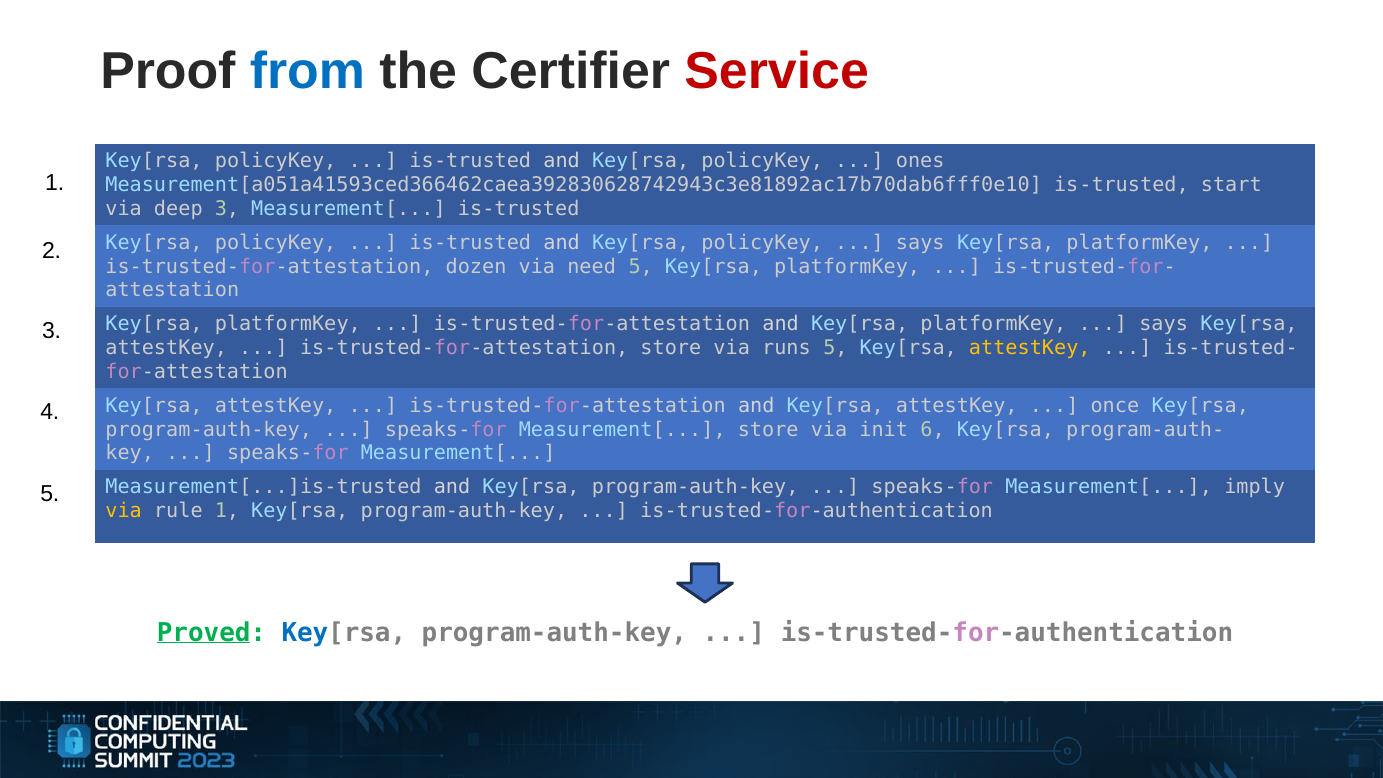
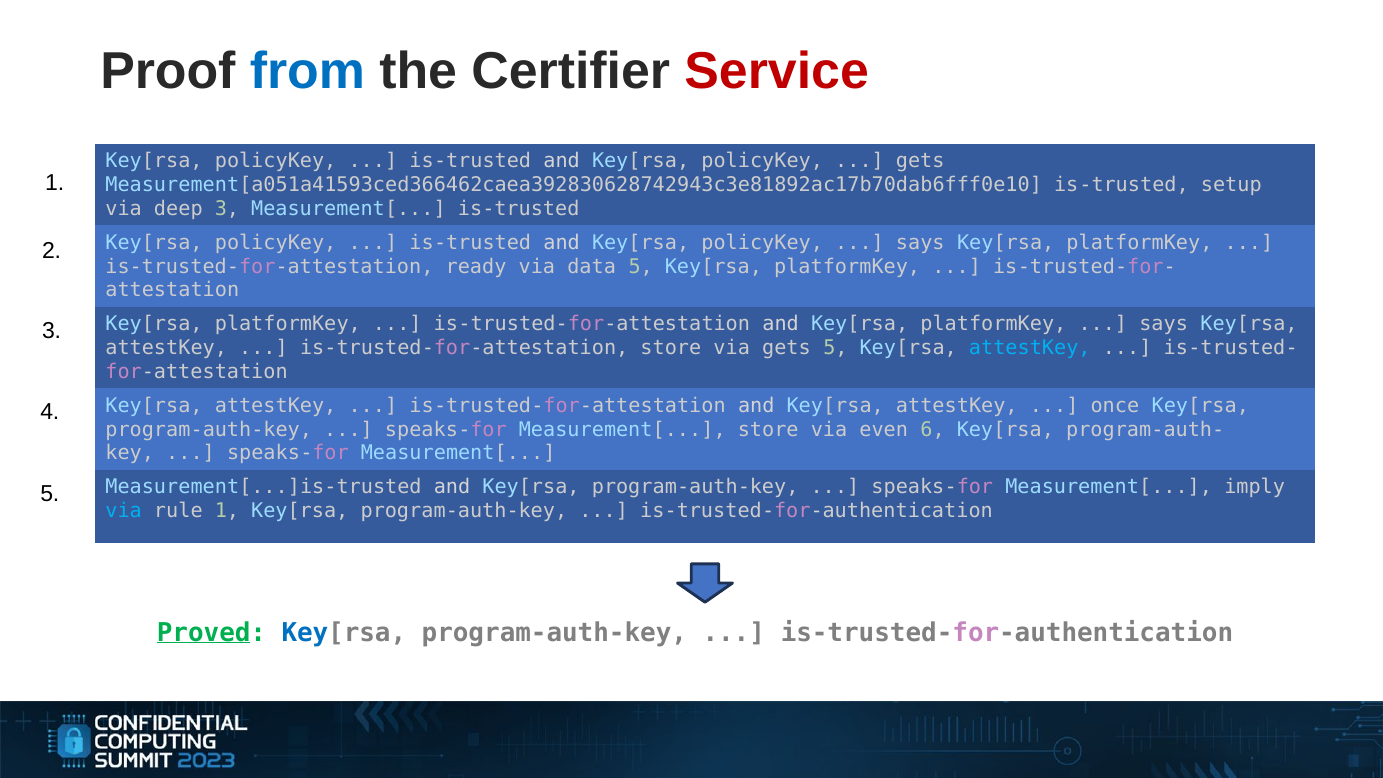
ones: ones -> gets (920, 161)
start: start -> setup (1231, 185)
dozen: dozen -> ready (476, 266)
need: need -> data (592, 266)
via runs: runs -> gets (786, 348)
attestKey colour: yellow -> light blue (1030, 348)
init: init -> even (884, 429)
via colour: yellow -> light blue (124, 511)
